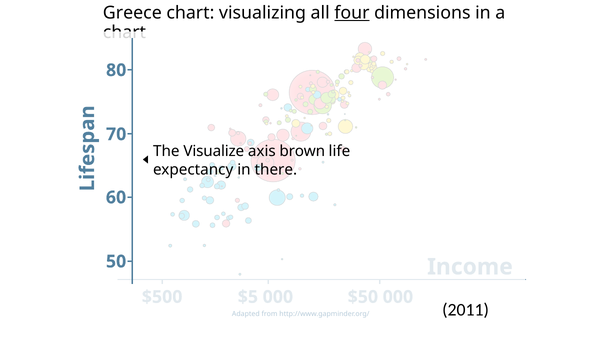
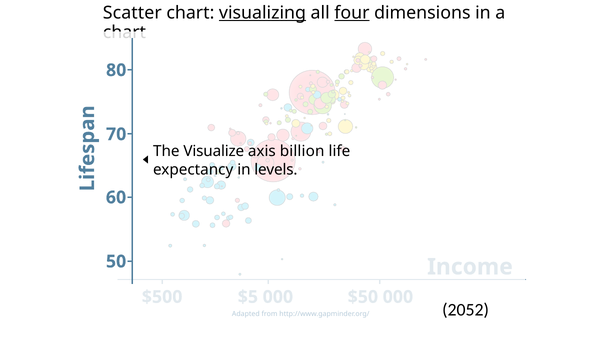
Greece: Greece -> Scatter (132, 13)
visualizing underline: none -> present (263, 13)
brown: brown -> billion (302, 151)
there: there -> levels (276, 170)
2011: 2011 -> 2052 (466, 310)
